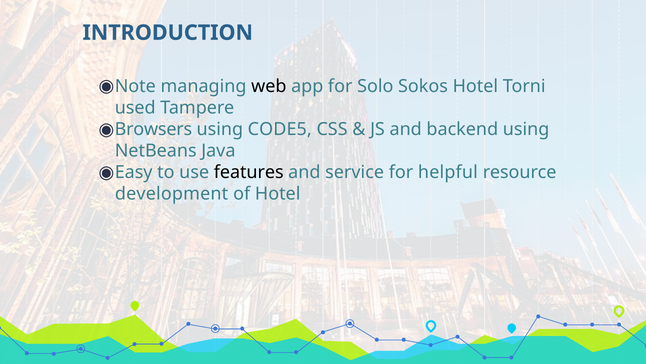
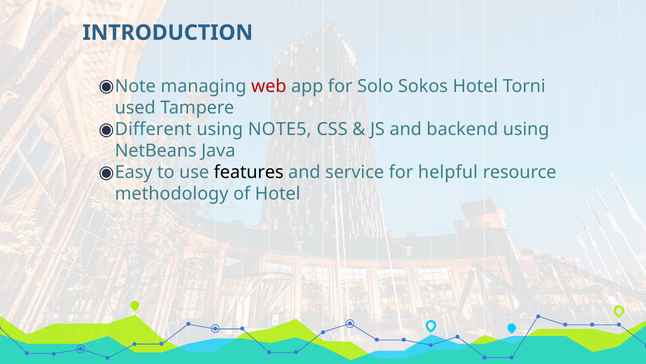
web colour: black -> red (269, 86)
Browsers: Browsers -> Different (153, 129)
CODE5: CODE5 -> NOTE5 (280, 129)
development: development -> methodology (172, 194)
